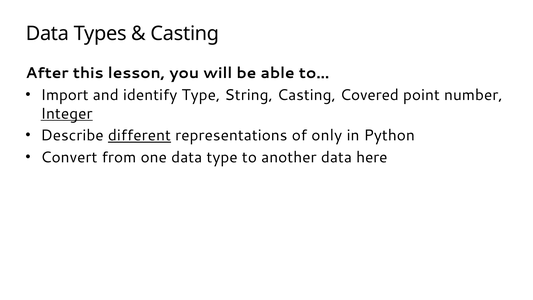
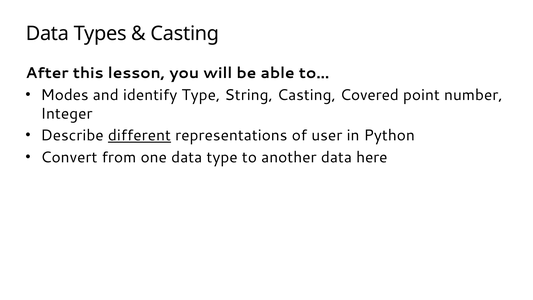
Import: Import -> Modes (65, 95)
Integer underline: present -> none (67, 114)
only: only -> user (327, 135)
